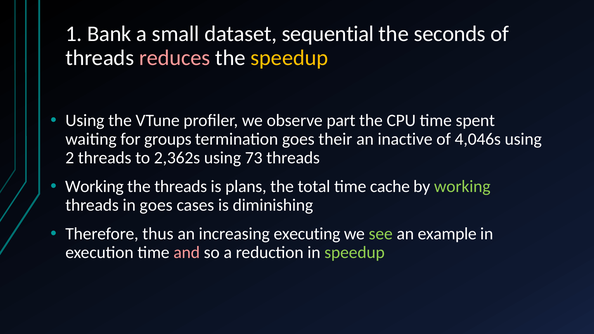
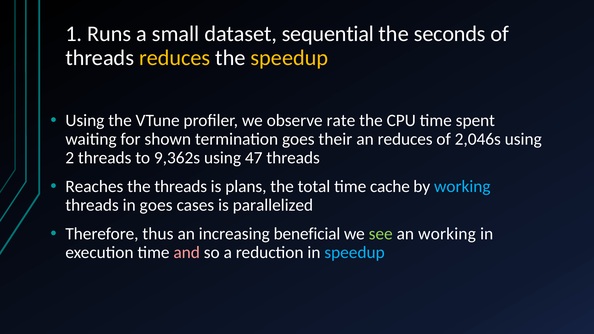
Bank: Bank -> Runs (109, 34)
reduces colour: pink -> yellow (175, 58)
part: part -> rate (341, 121)
groups: groups -> shown (168, 139)
an inactive: inactive -> reduces (405, 139)
4,046s: 4,046s -> 2,046s (478, 139)
2,362s: 2,362s -> 9,362s (177, 158)
73: 73 -> 47 (254, 158)
Working: Working -> Reaches (94, 187)
working colour: light green -> light blue (462, 187)
diminishing: diminishing -> parallelized (273, 205)
executing: executing -> beneficial (307, 234)
an example: example -> working (447, 234)
speedup colour: light green -> light blue (355, 253)
